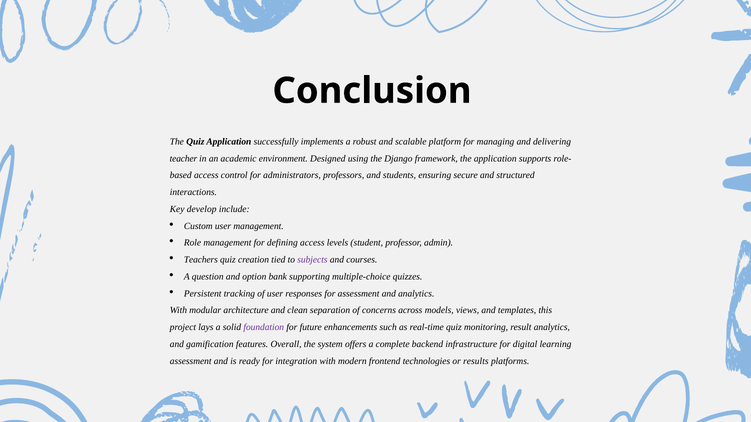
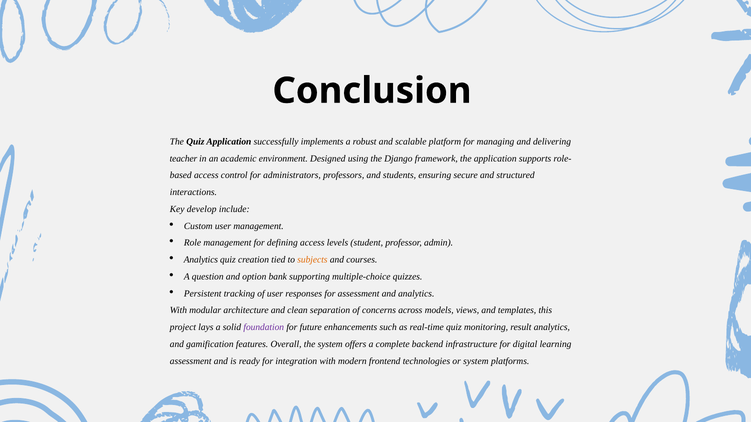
Teachers: Teachers -> Analytics (201, 260)
subjects colour: purple -> orange (312, 260)
or results: results -> system (476, 361)
